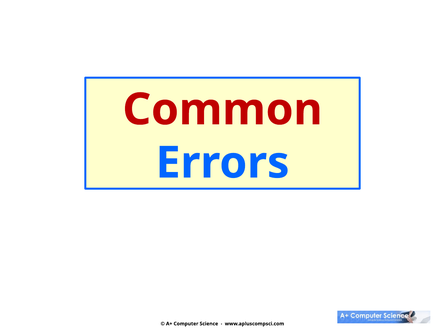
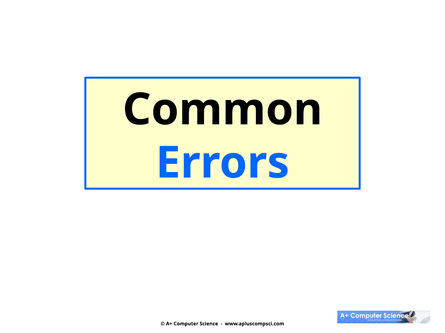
Common colour: red -> black (222, 110)
